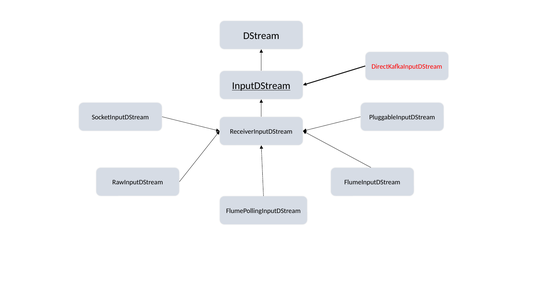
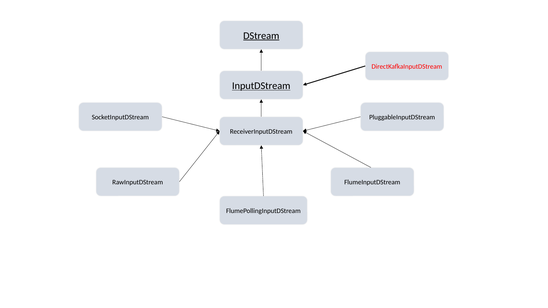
DStream underline: none -> present (261, 36)
